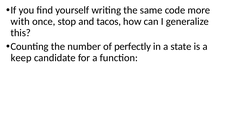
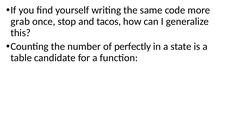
with: with -> grab (20, 21)
keep: keep -> table (21, 58)
